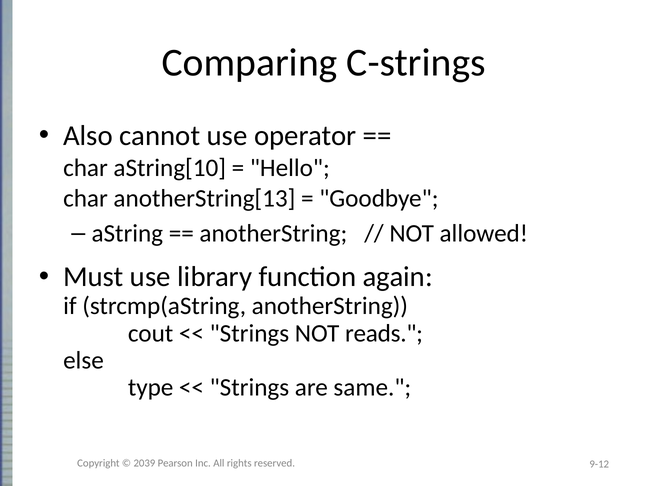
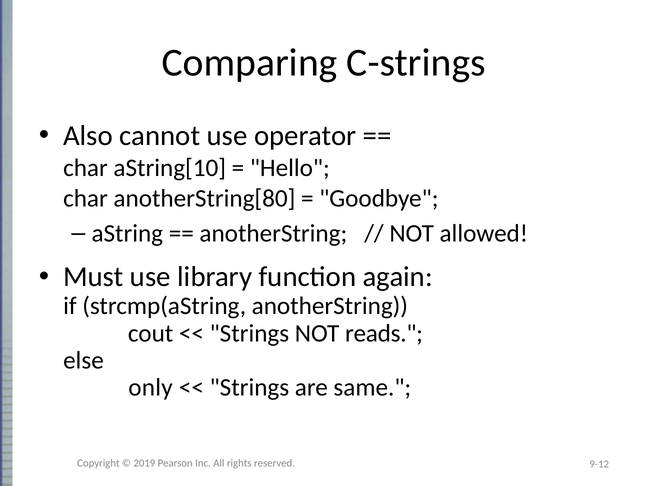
anotherString[13: anotherString[13 -> anotherString[80 (204, 198)
type: type -> only (150, 388)
2039: 2039 -> 2019 (144, 463)
